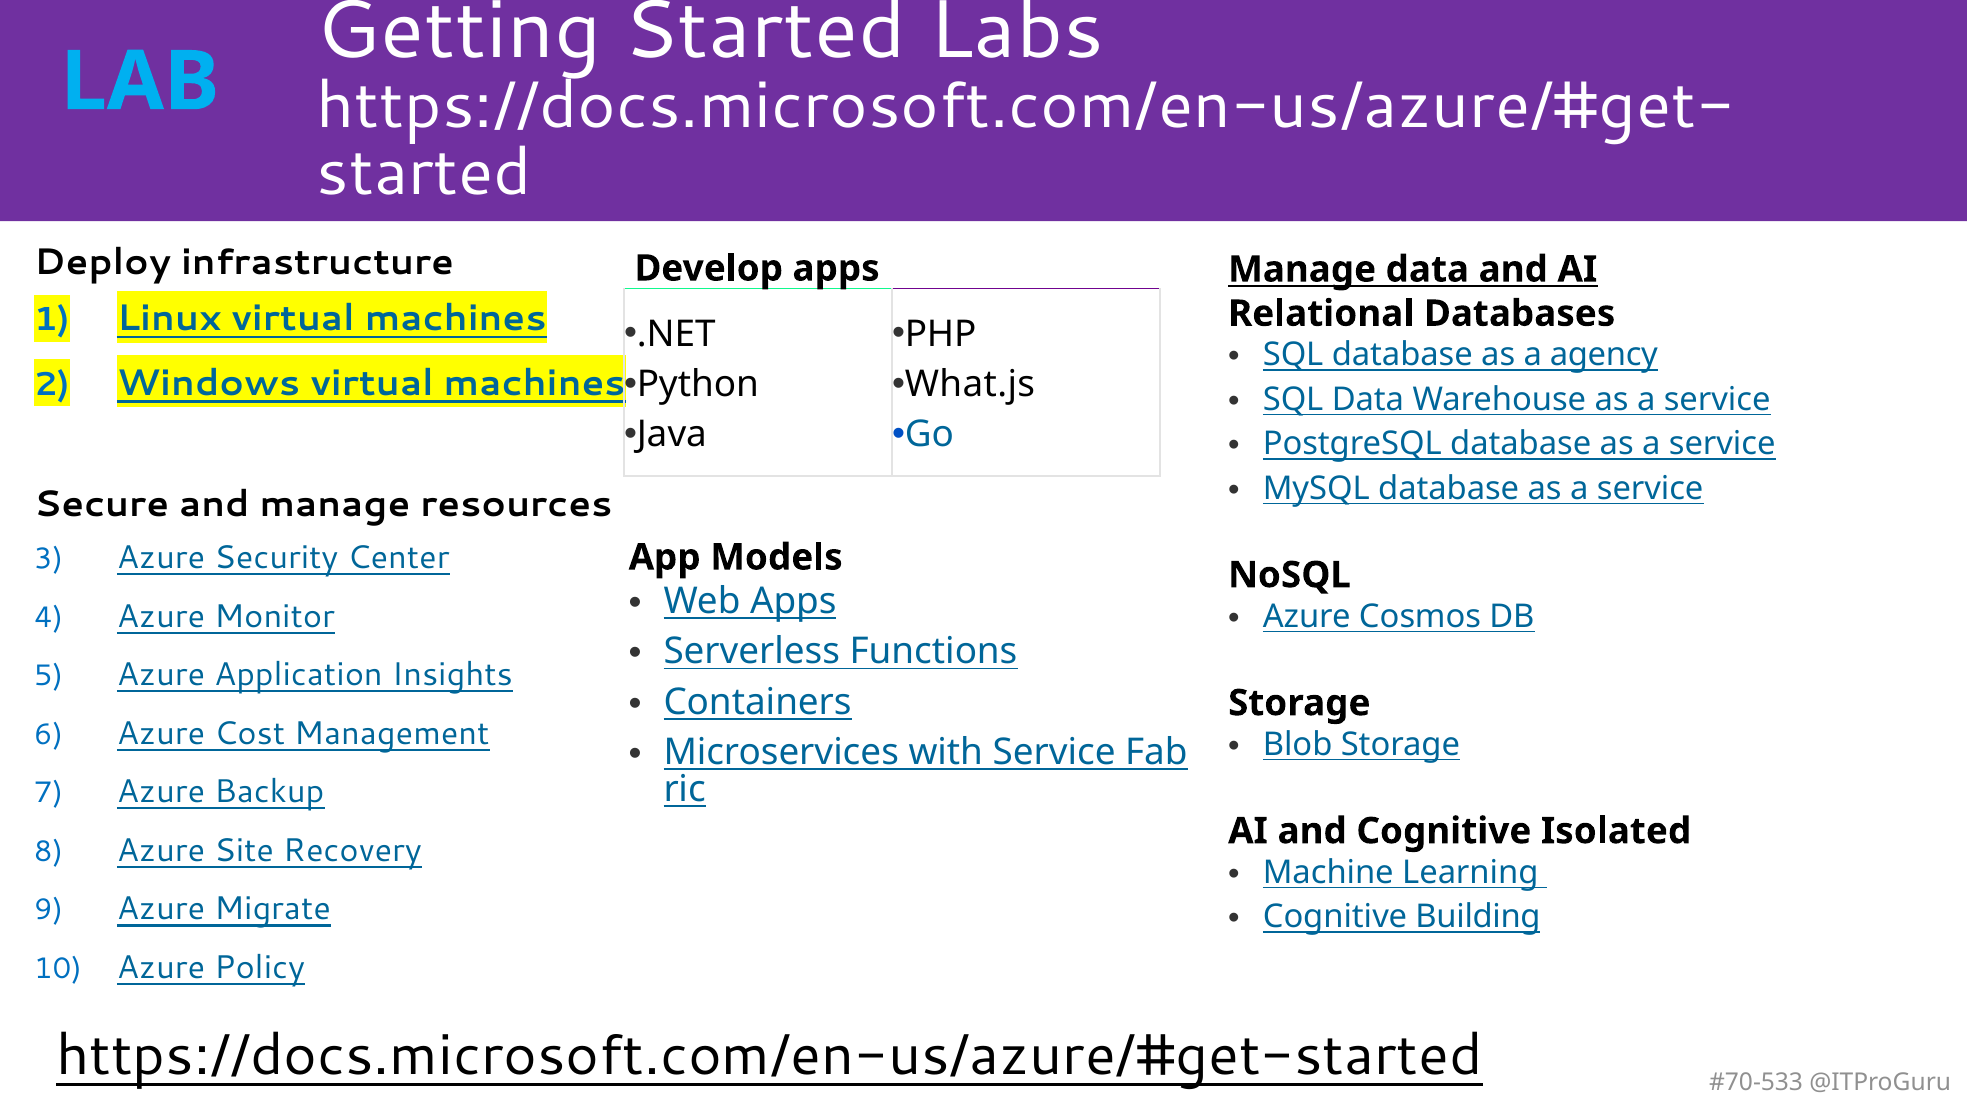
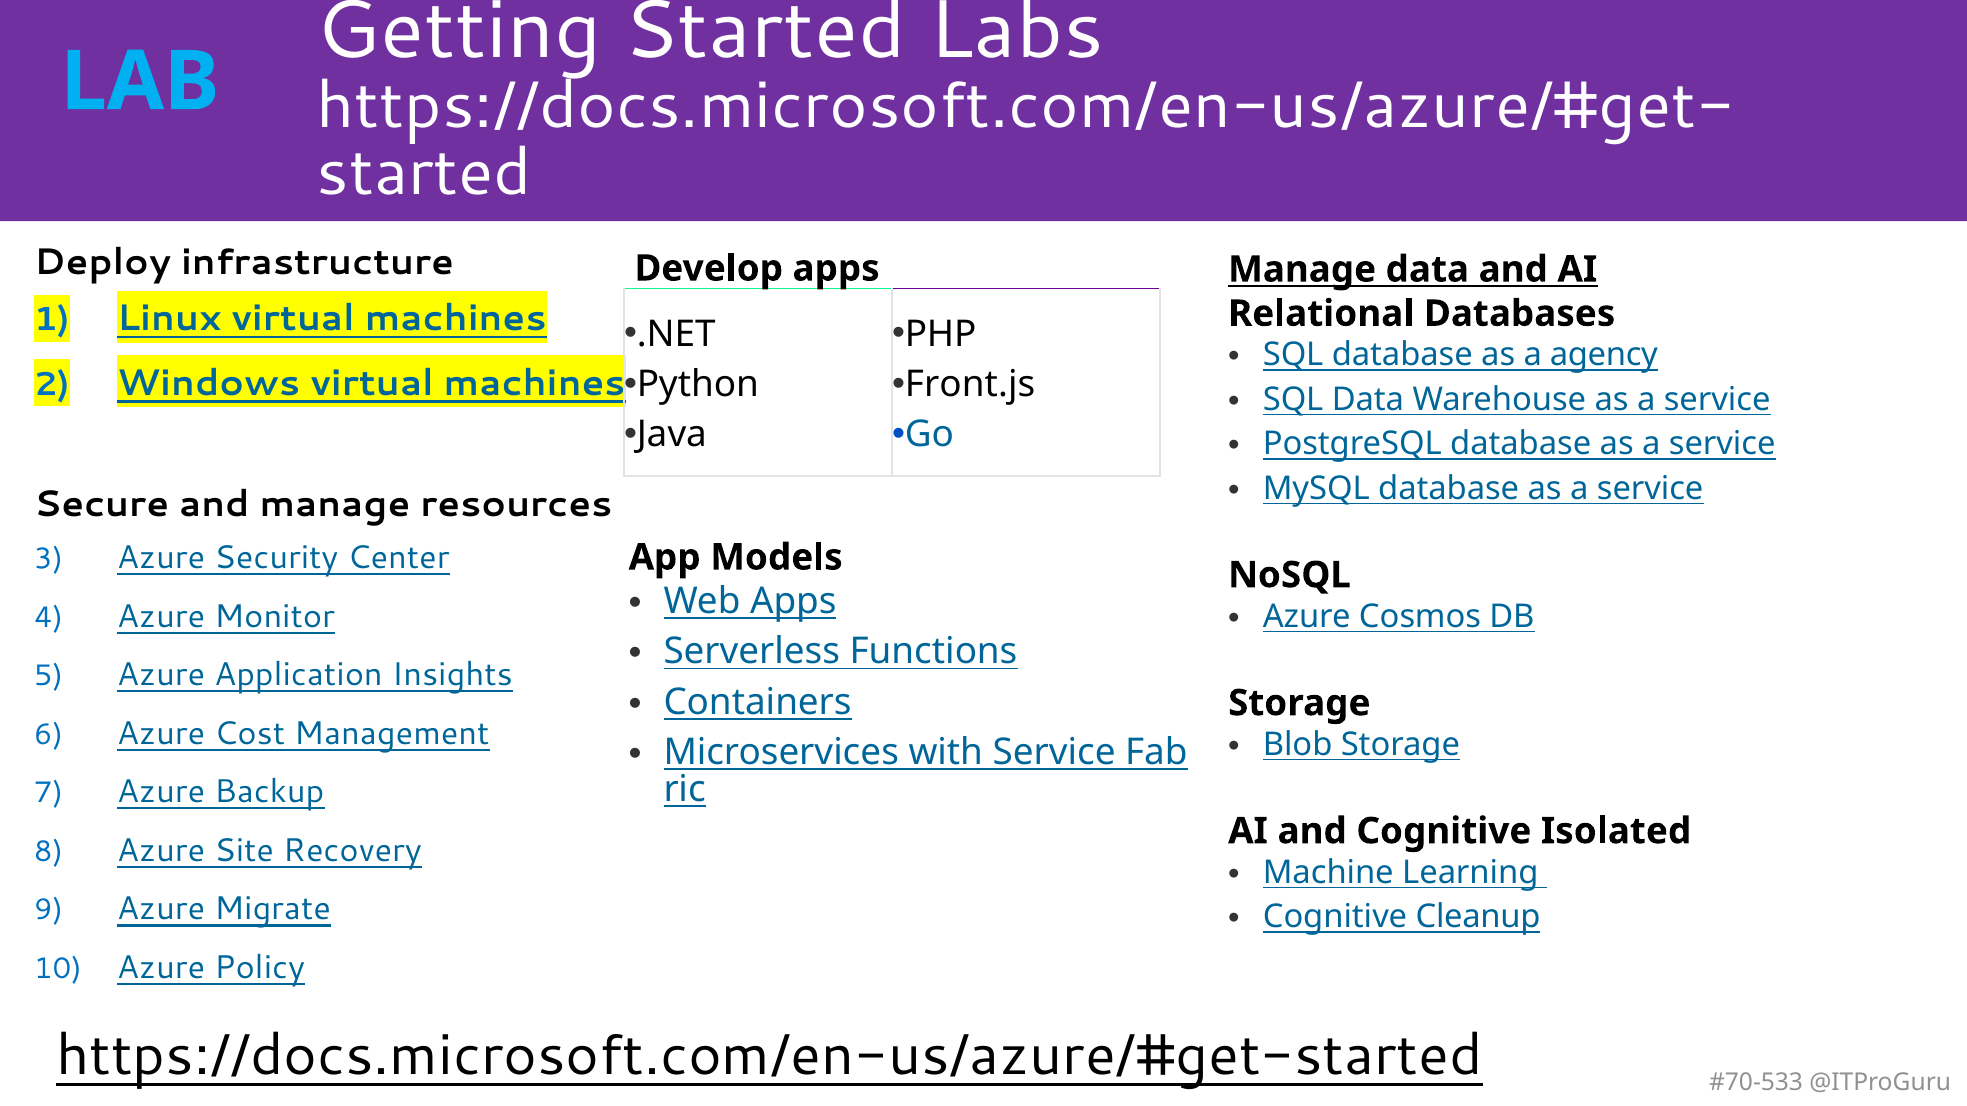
What.js: What.js -> Front.js (970, 385)
Building: Building -> Cleanup (1478, 917)
